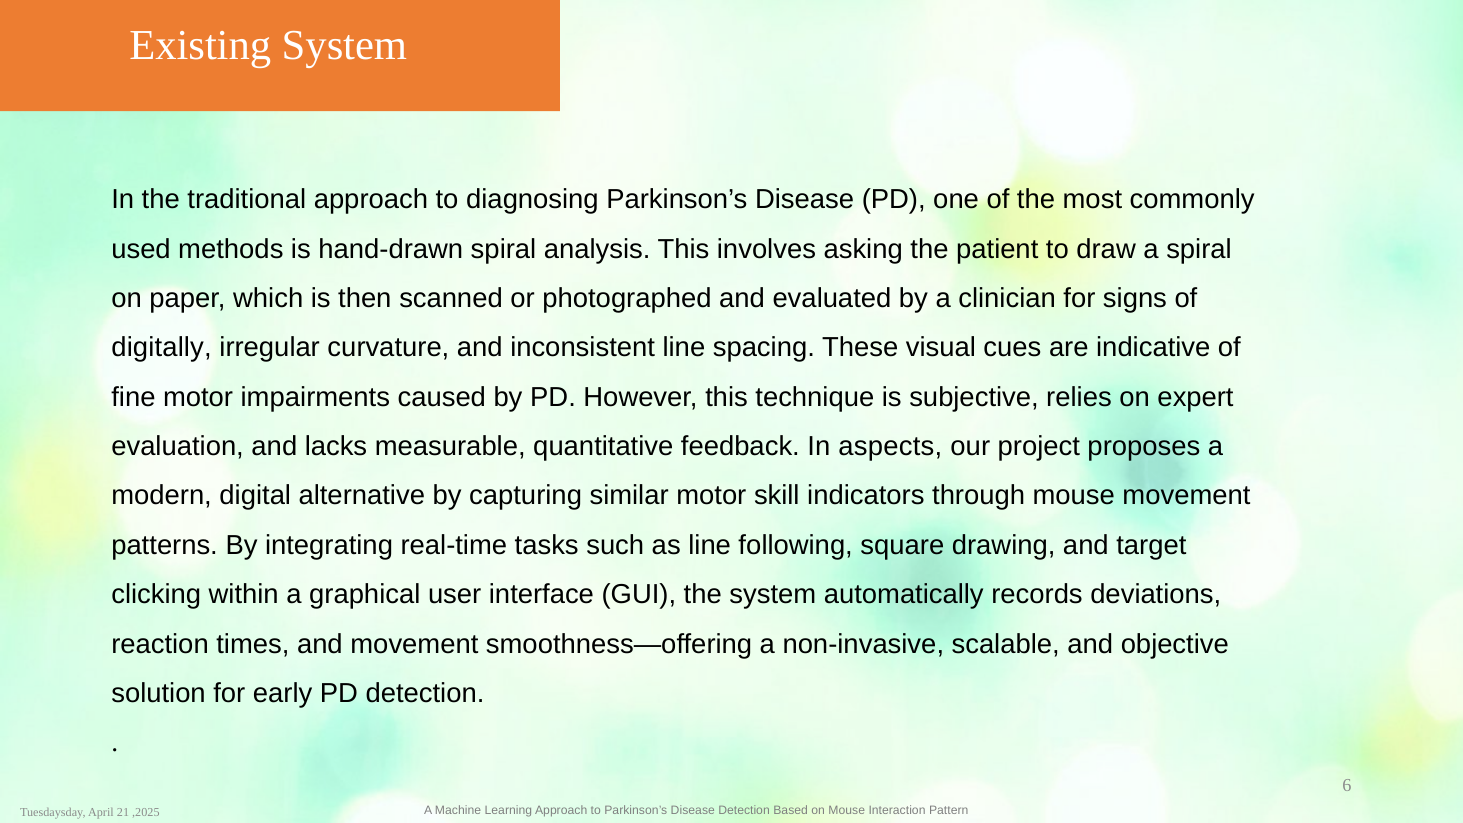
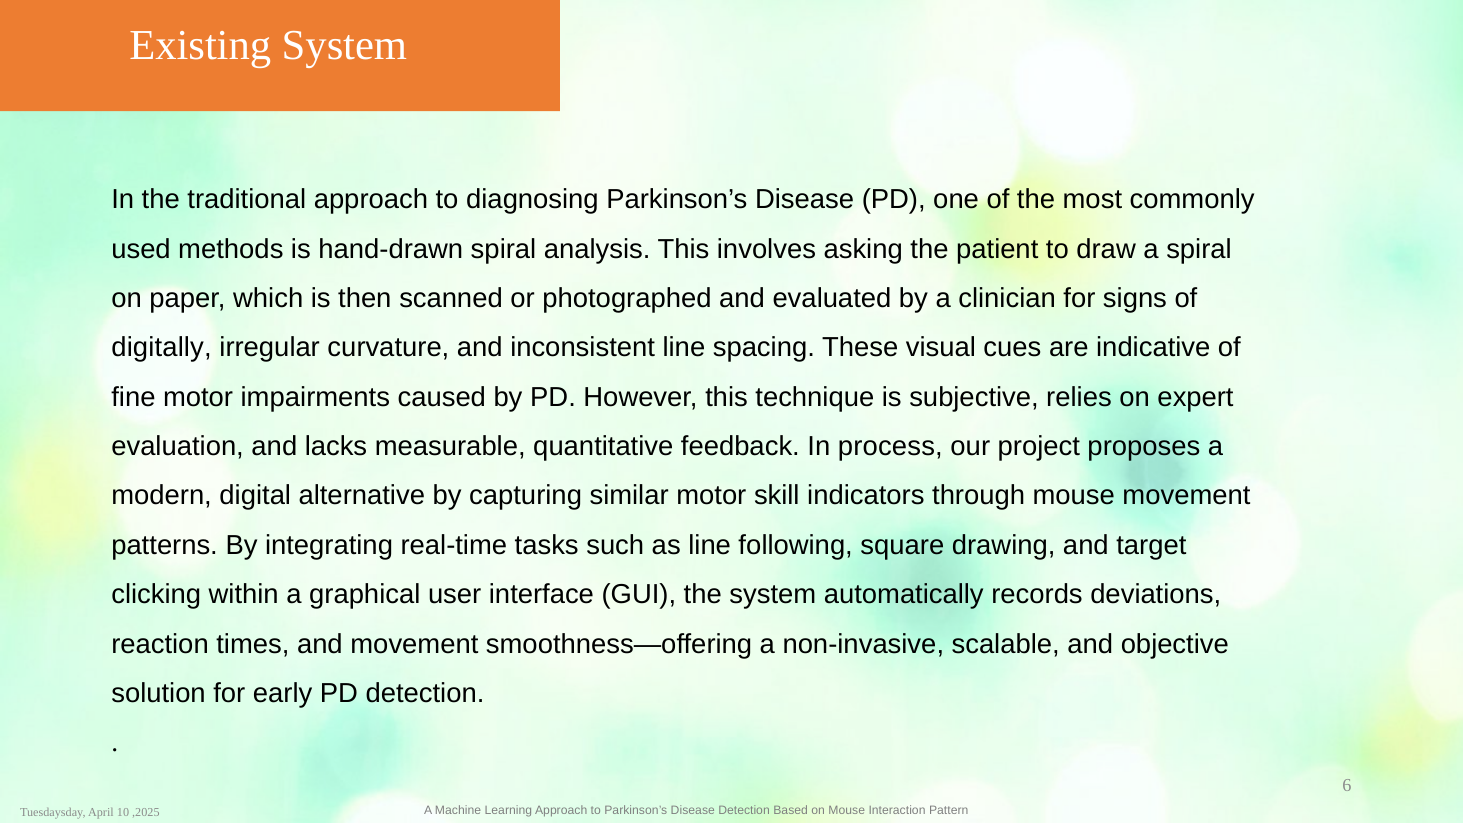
aspects: aspects -> process (890, 447)
21: 21 -> 10 (123, 812)
